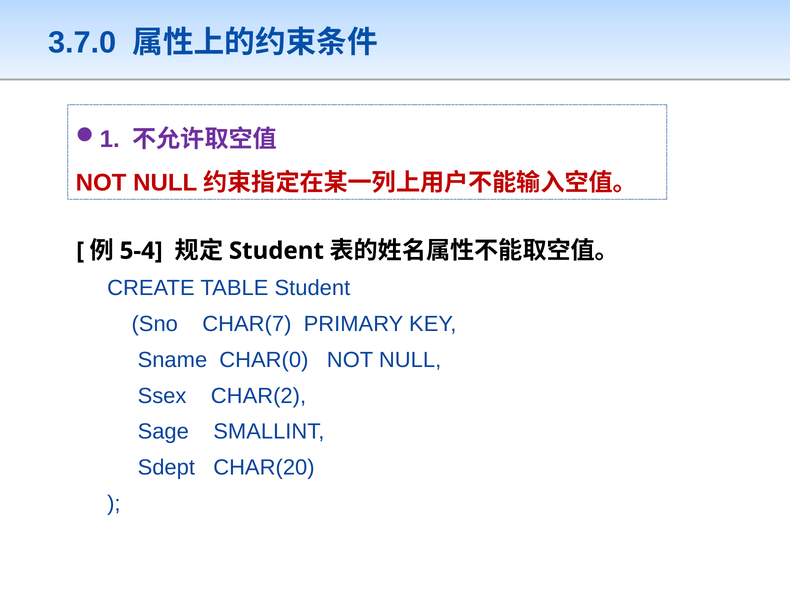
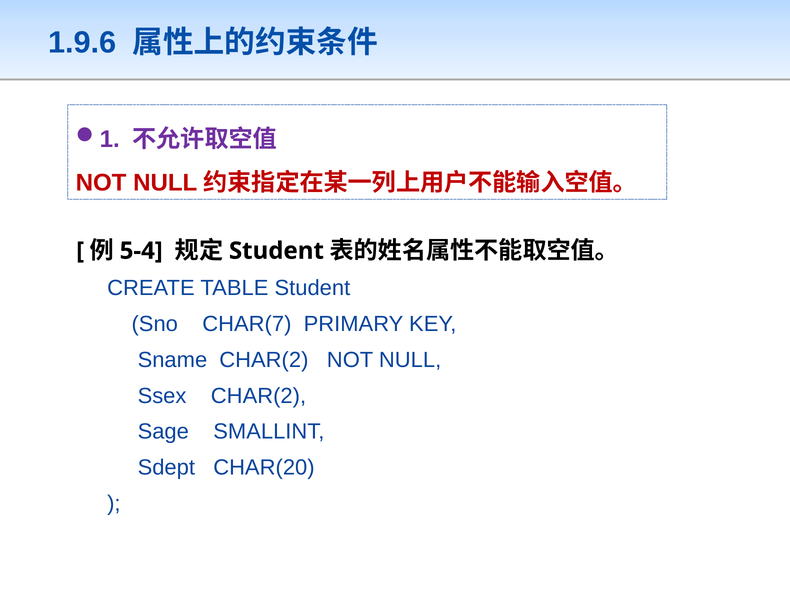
3.7.0: 3.7.0 -> 1.9.6 (82, 43)
Sname CHAR(0: CHAR(0 -> CHAR(2 (264, 360)
